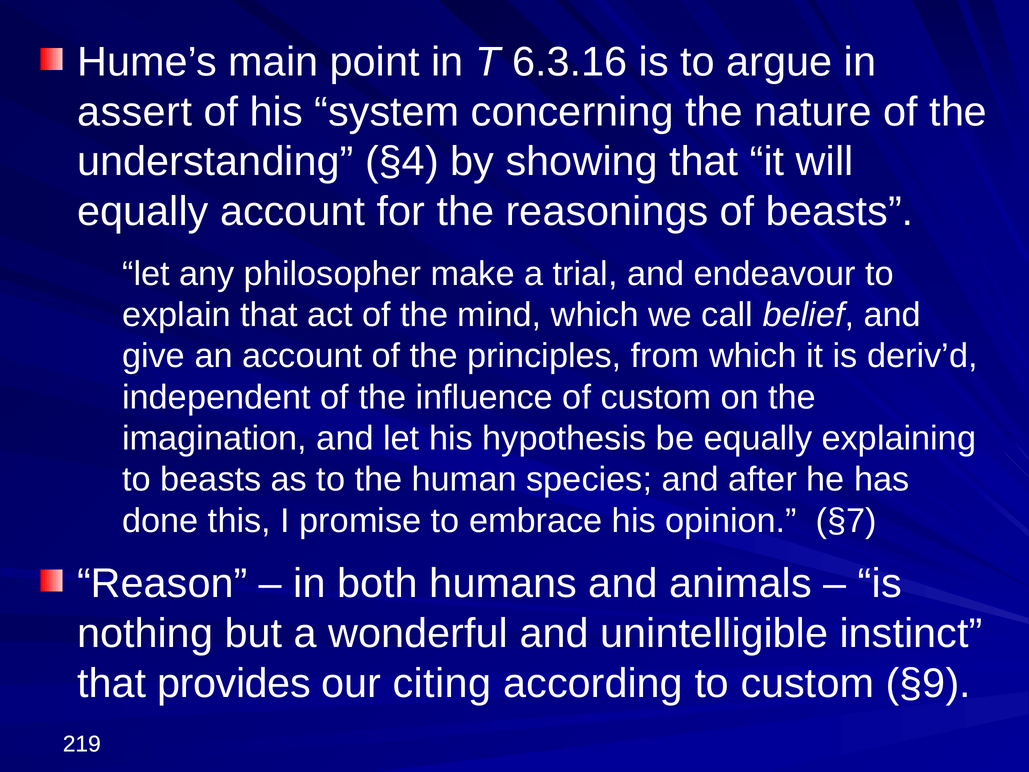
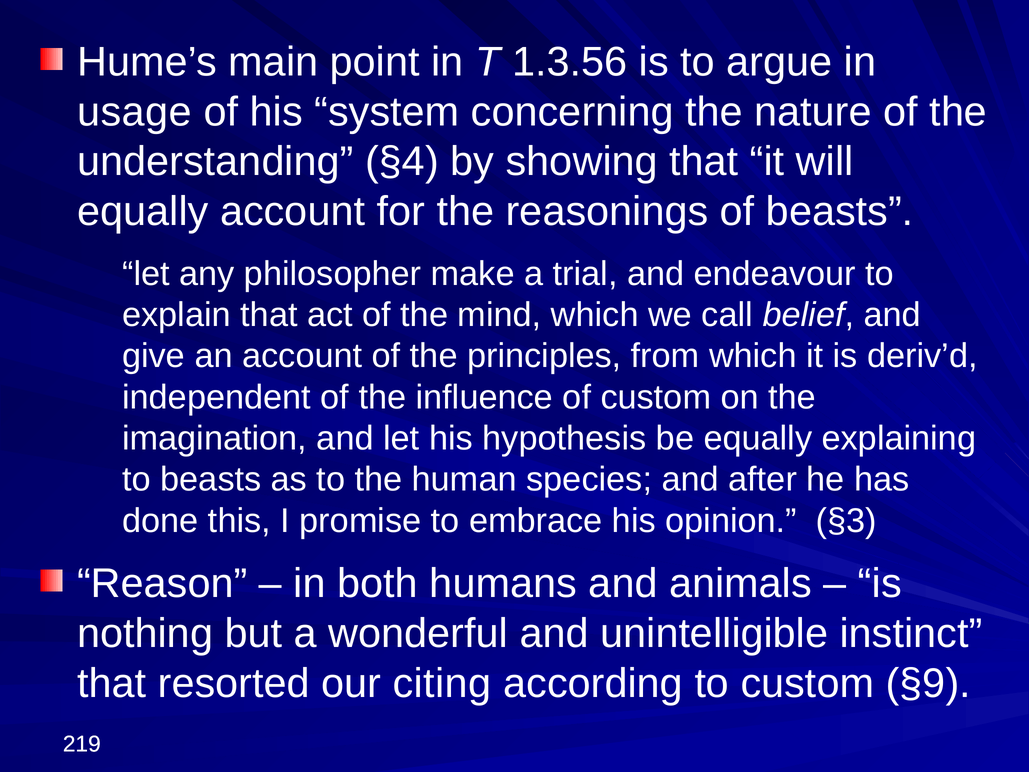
6.3.16: 6.3.16 -> 1.3.56 (570, 62)
assert: assert -> usage (135, 112)
§7: §7 -> §3 (846, 521)
provides: provides -> resorted (234, 683)
